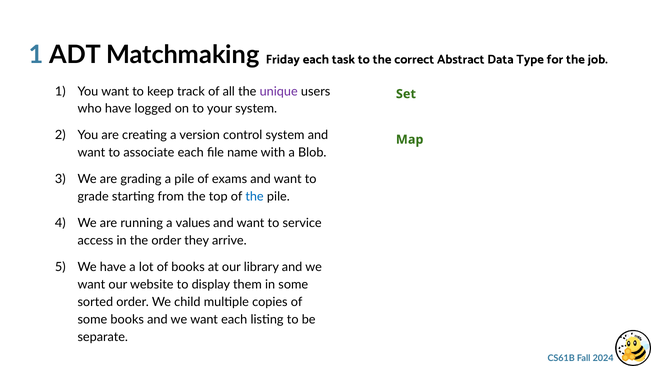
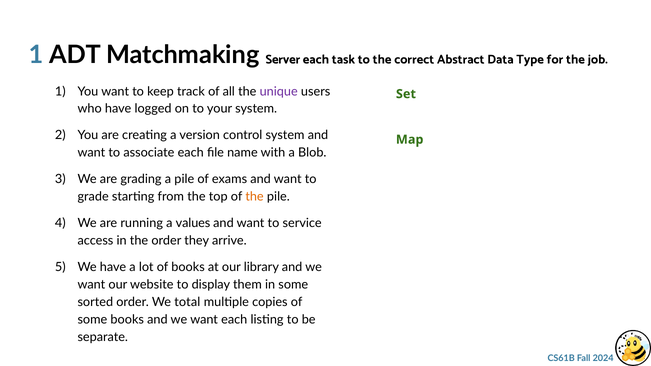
Friday: Friday -> Server (283, 59)
the colour: blue -> orange (255, 197)
child: child -> total (187, 302)
